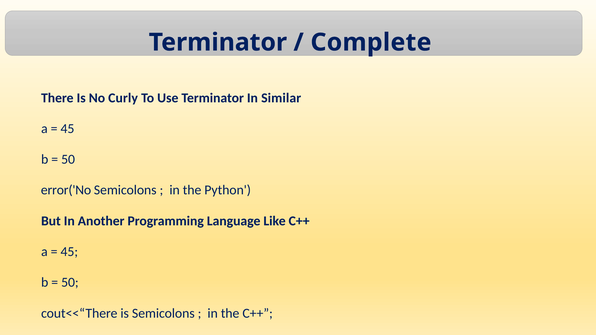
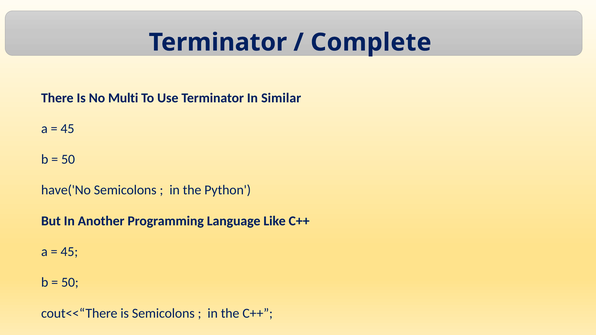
Curly: Curly -> Multi (123, 98)
error('No: error('No -> have('No (66, 190)
